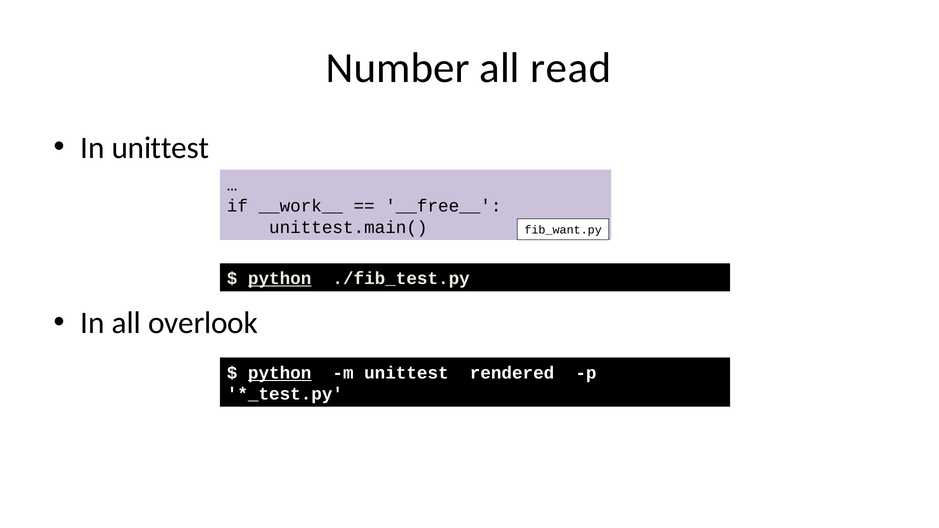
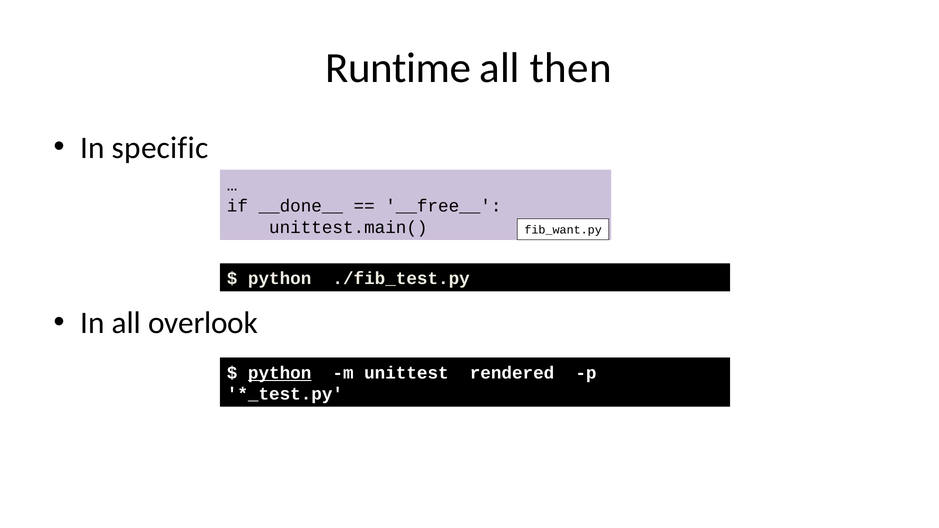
Number: Number -> Runtime (398, 68)
read: read -> then (571, 68)
In unittest: unittest -> specific (160, 148)
__work__: __work__ -> __done__ (301, 206)
python underline: present -> none (280, 279)
